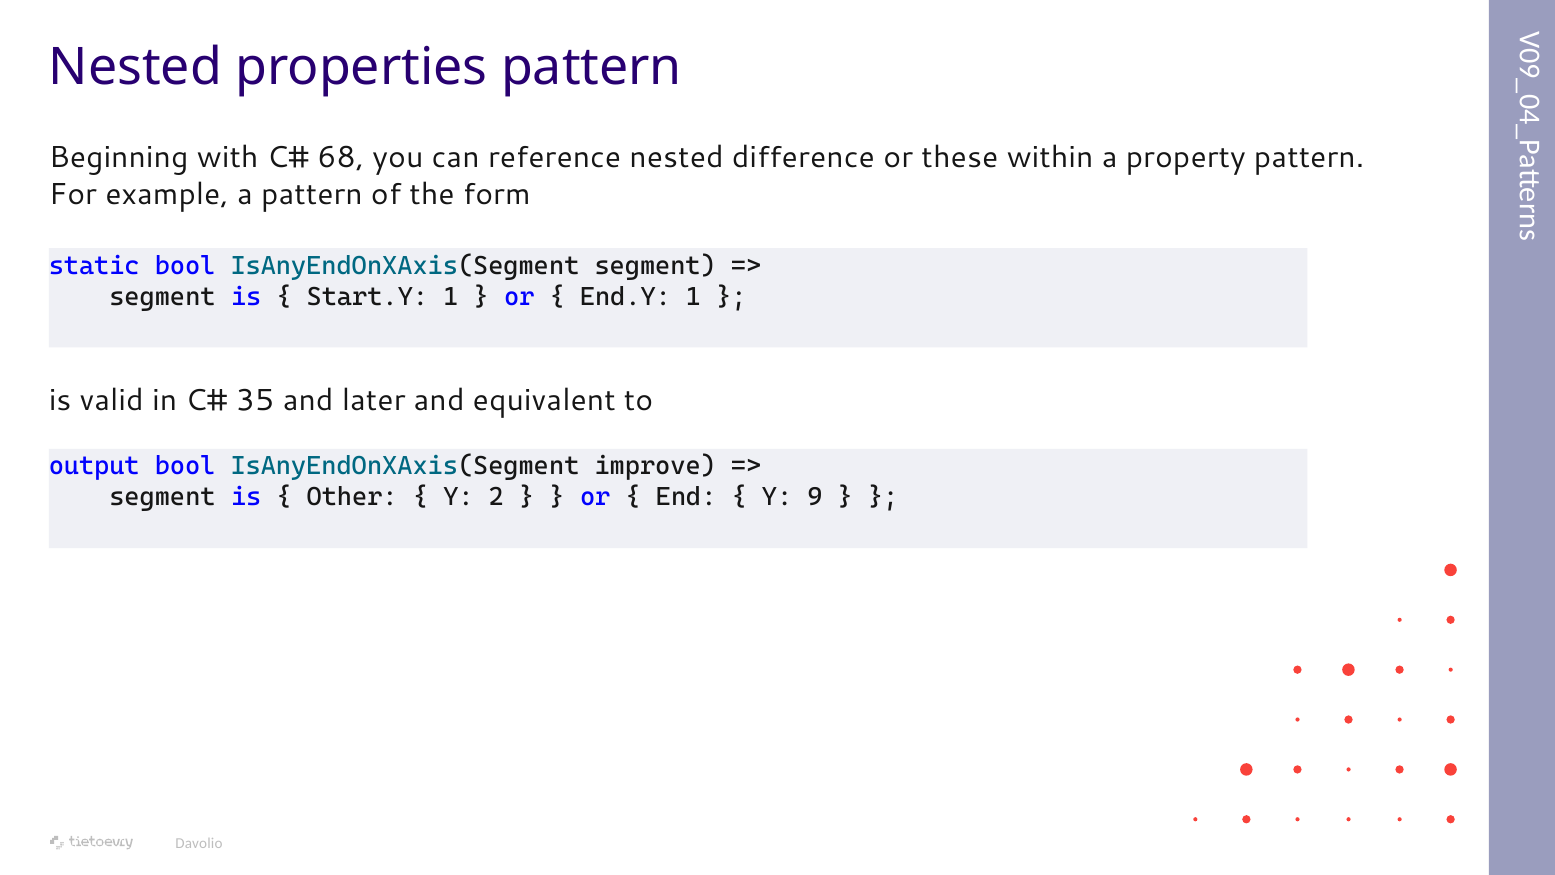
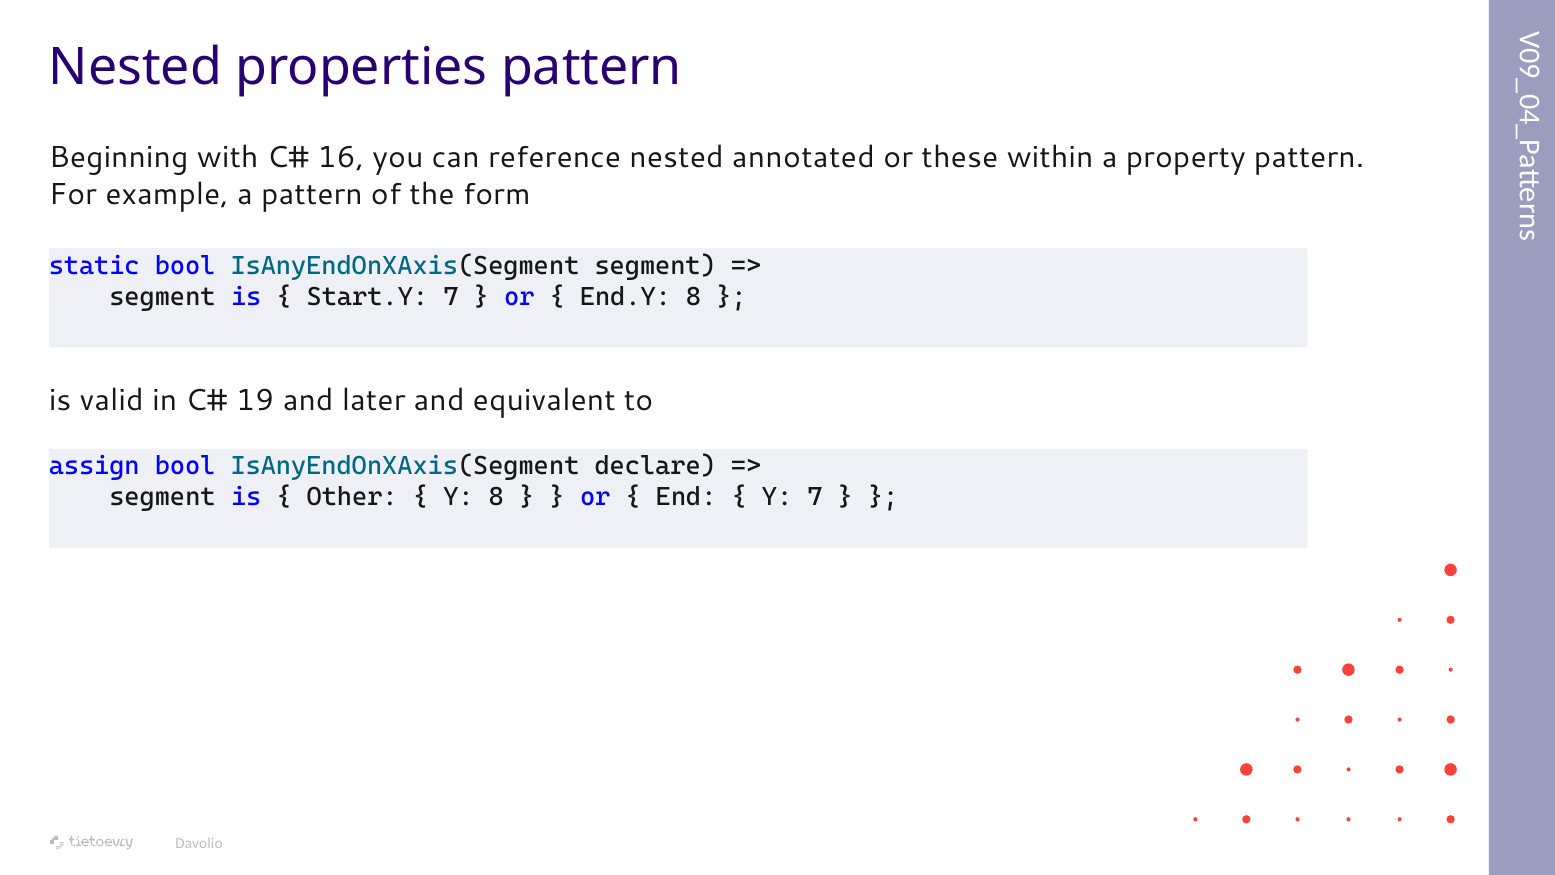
68: 68 -> 16 (341, 158)
difference: difference -> annotated (803, 158)
Start.Y 1: 1 -> 7 (451, 297)
End.Y 1: 1 -> 8 (694, 297)
35: 35 -> 19 (255, 401)
output: output -> assign (94, 466)
improve: improve -> declare (655, 466)
Y 2: 2 -> 8 (496, 497)
Y 9: 9 -> 7 (815, 497)
